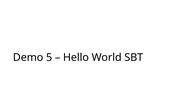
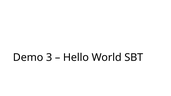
5: 5 -> 3 (49, 58)
